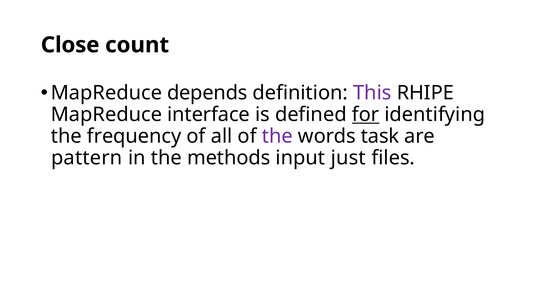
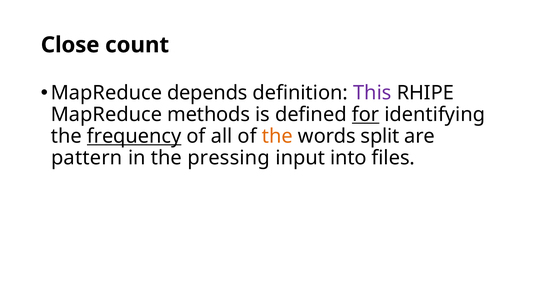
interface: interface -> methods (209, 114)
frequency underline: none -> present (134, 136)
the colour: purple -> orange (277, 136)
task: task -> split (380, 136)
methods: methods -> pressing (229, 158)
just: just -> into (348, 158)
